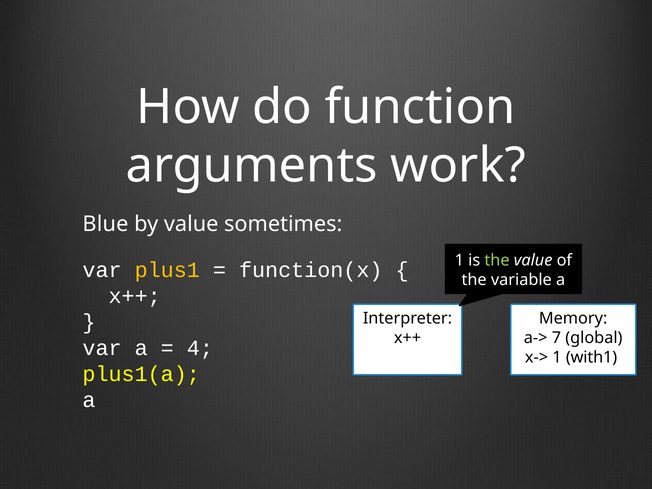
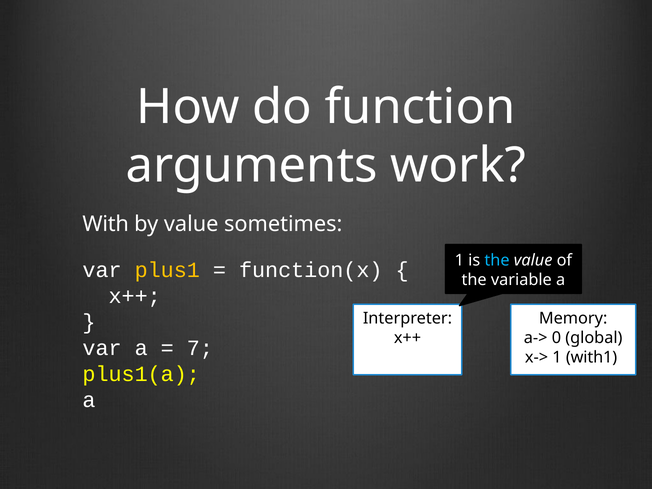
Blue: Blue -> With (106, 224)
the colour: light green -> light blue (497, 260)
7: 7 -> 0 (556, 338)
4: 4 -> 7 (200, 348)
